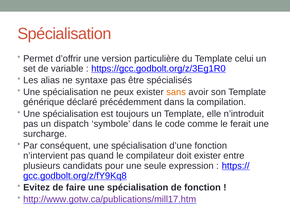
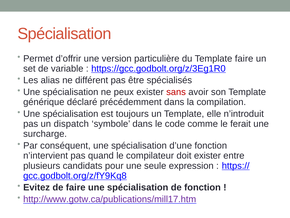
Template celui: celui -> faire (244, 58)
syntaxe: syntaxe -> différent (92, 80)
sans colour: orange -> red (176, 92)
